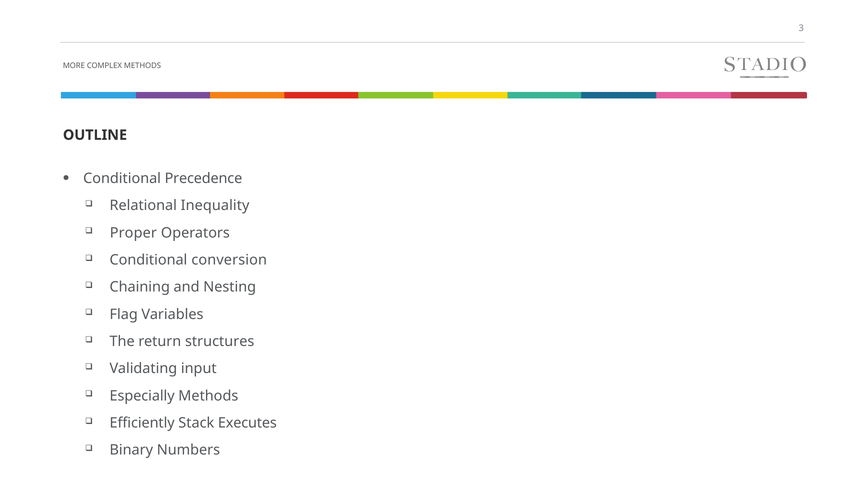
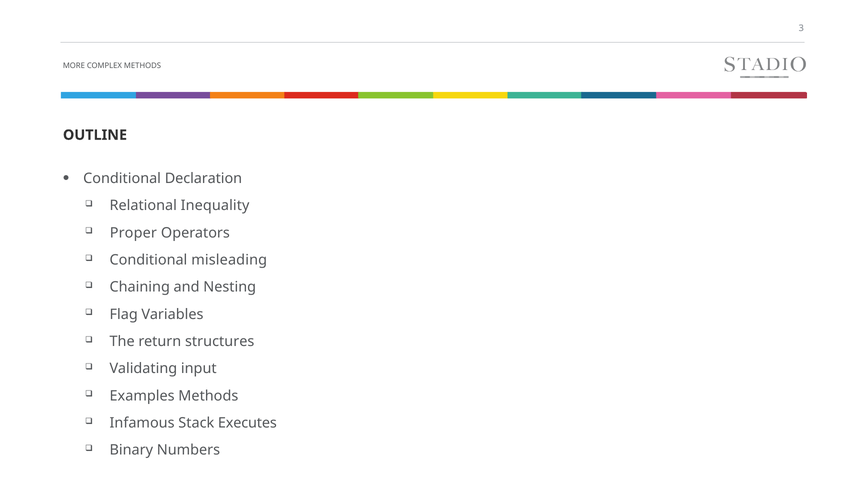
Precedence: Precedence -> Declaration (203, 179)
conversion: conversion -> misleading (229, 260)
Especially: Especially -> Examples (142, 396)
Efficiently: Efficiently -> Infamous (142, 423)
